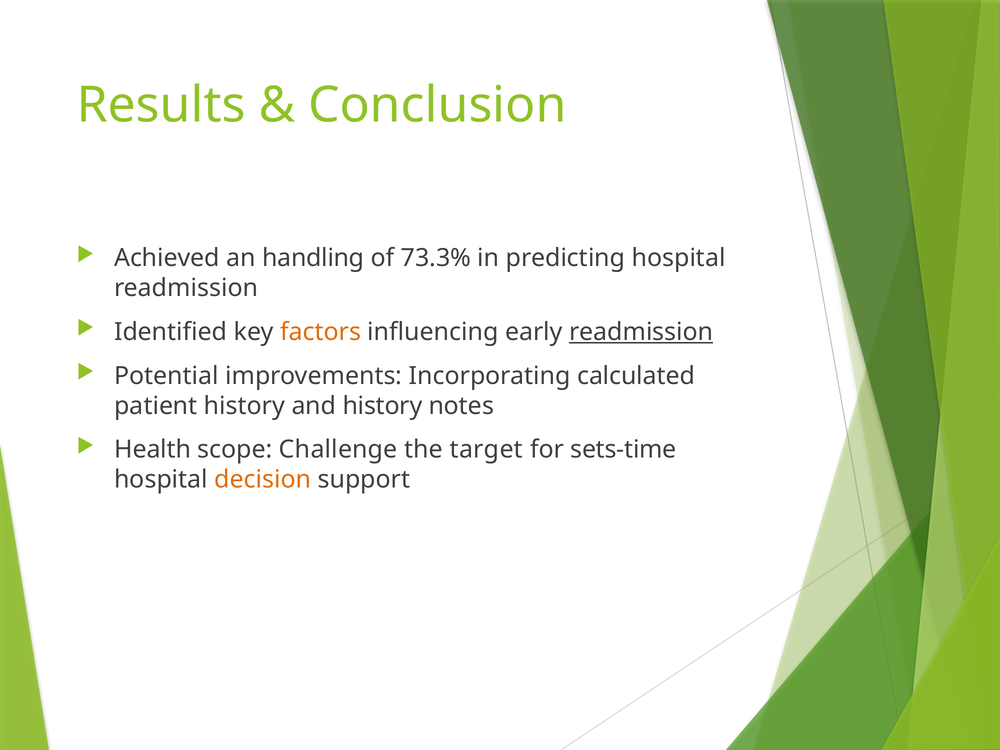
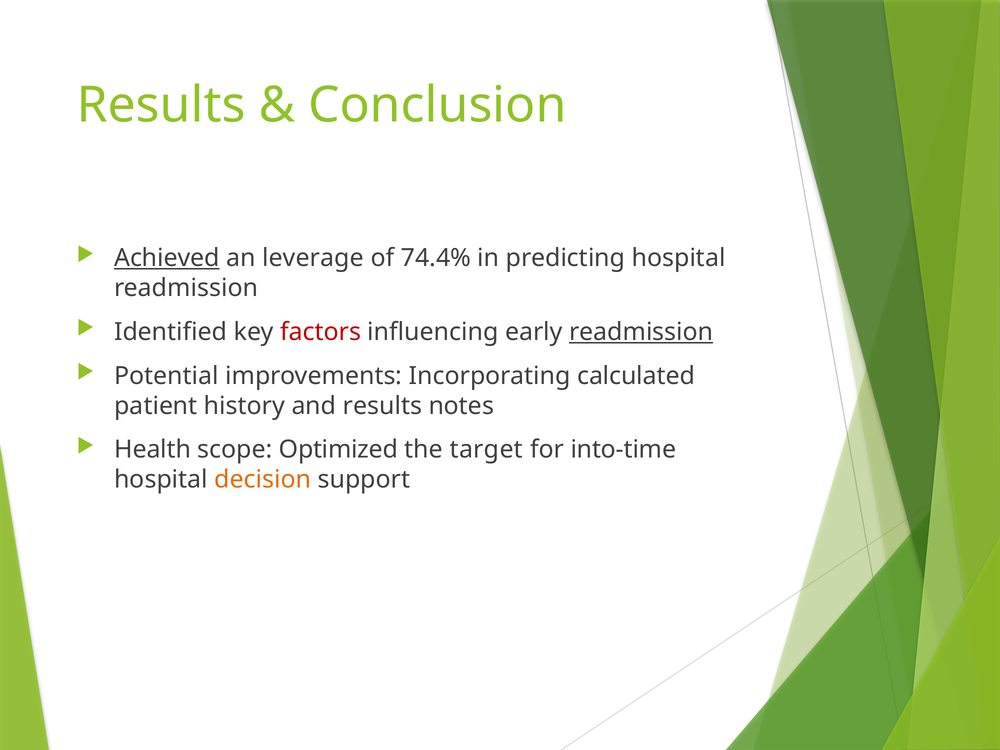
Achieved underline: none -> present (167, 258)
handling: handling -> leverage (313, 258)
73.3%: 73.3% -> 74.4% (436, 258)
factors colour: orange -> red (321, 332)
and history: history -> results (382, 406)
Challenge: Challenge -> Optimized (339, 450)
sets-time: sets-time -> into-time (623, 450)
